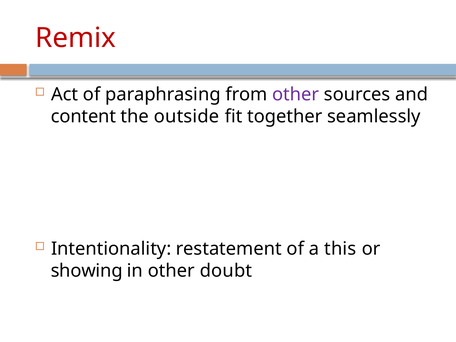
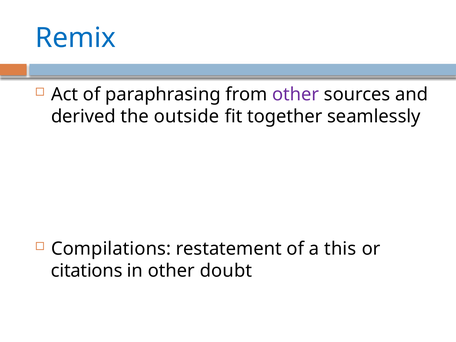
Remix colour: red -> blue (76, 38)
content: content -> derived (83, 116)
Intentionality: Intentionality -> Compilations (111, 249)
showing: showing -> citations (87, 271)
